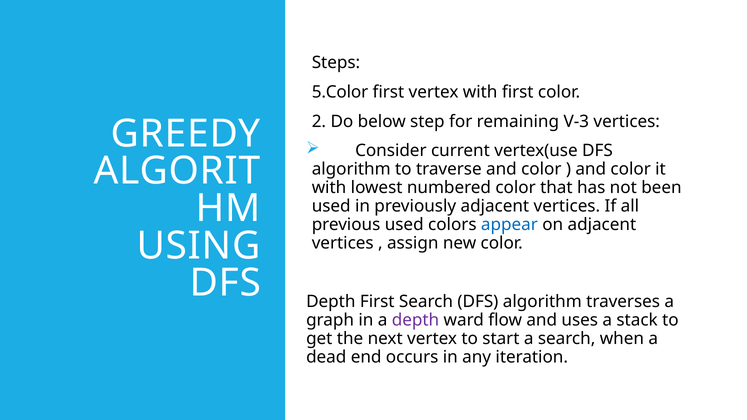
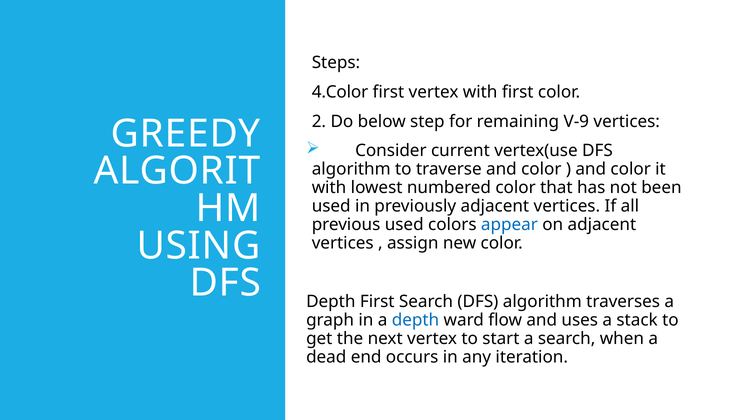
5.Color: 5.Color -> 4.Color (340, 92)
V-3: V-3 -> V-9 (576, 121)
depth colour: purple -> blue (416, 320)
